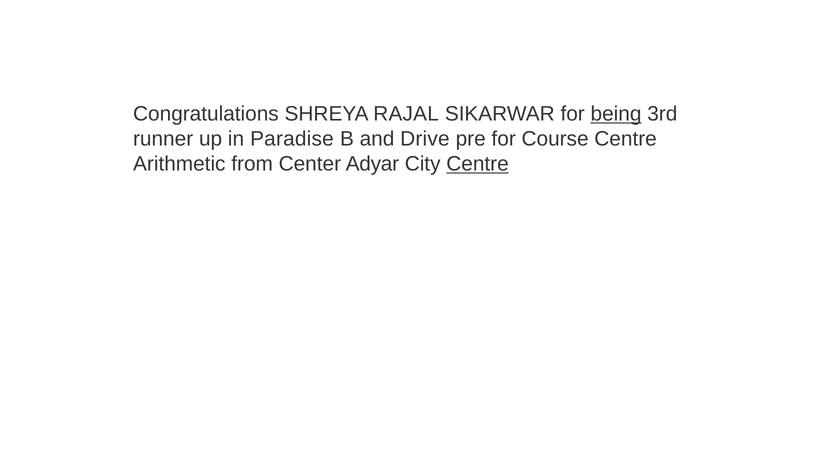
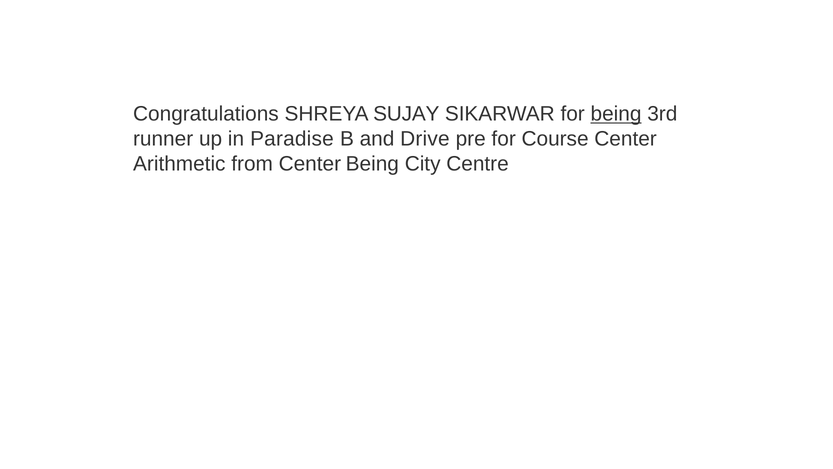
RAJAL: RAJAL -> SUJAY (406, 114)
Course Centre: Centre -> Center (626, 139)
Center Adyar: Adyar -> Being (372, 164)
Centre underline: present -> none (478, 164)
